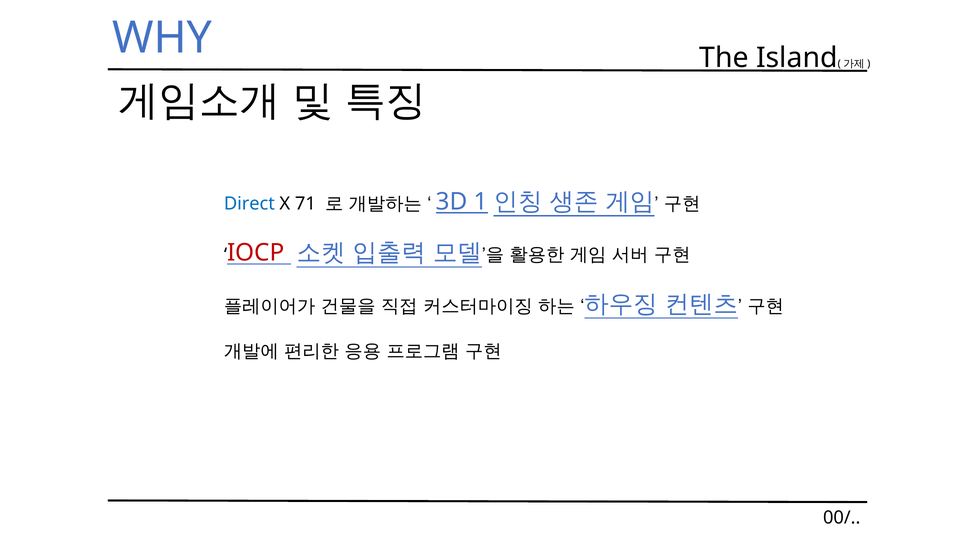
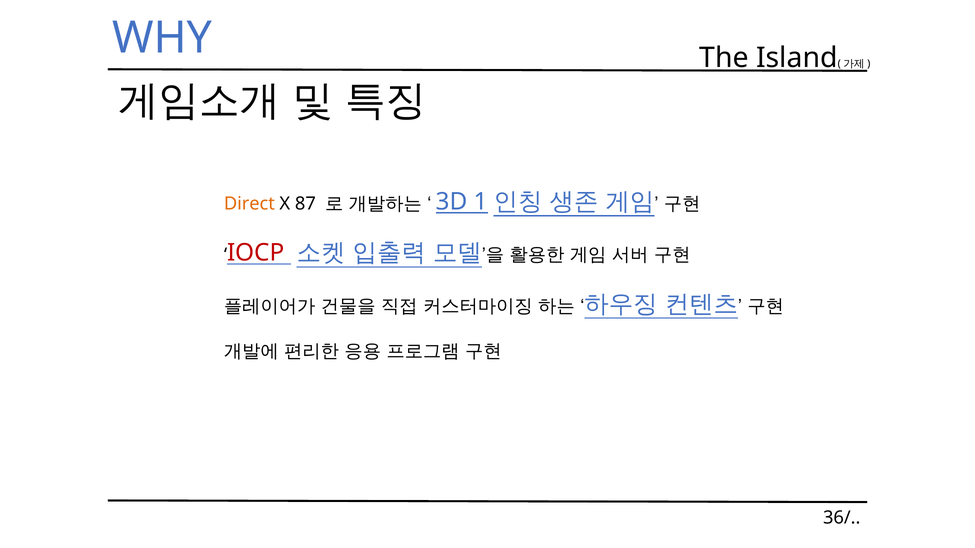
Direct colour: blue -> orange (249, 204)
71: 71 -> 87 (305, 204)
00/: 00/ -> 36/ (842, 518)
